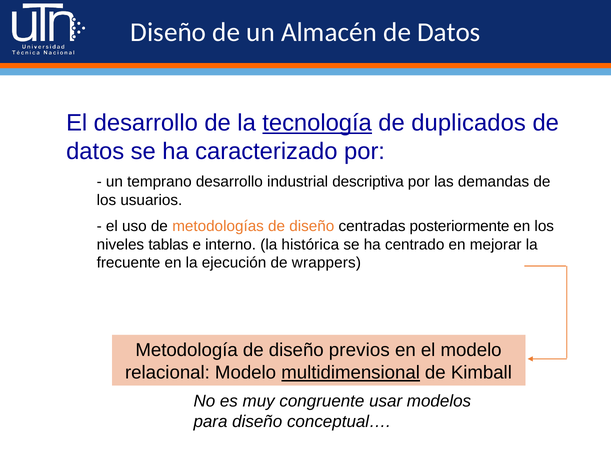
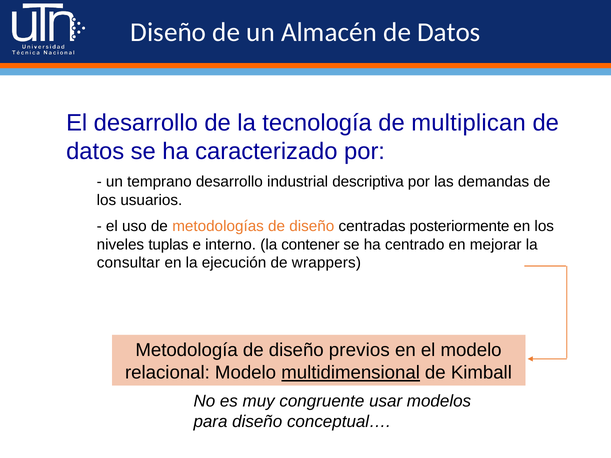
tecnología underline: present -> none (317, 123)
duplicados: duplicados -> multiplican (469, 123)
tablas: tablas -> tuplas (168, 245)
histórica: histórica -> contener (310, 245)
frecuente: frecuente -> consultar (128, 263)
